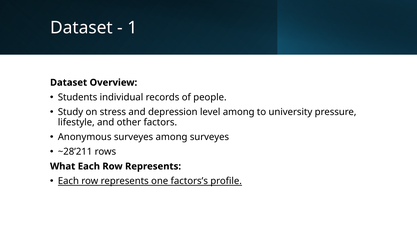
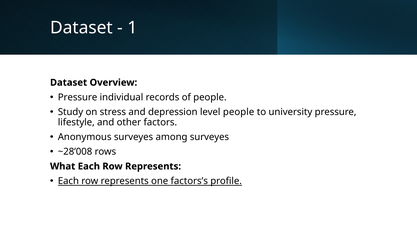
Students: Students -> Pressure (78, 97)
level among: among -> people (239, 112)
~28’211: ~28’211 -> ~28’008 (75, 151)
